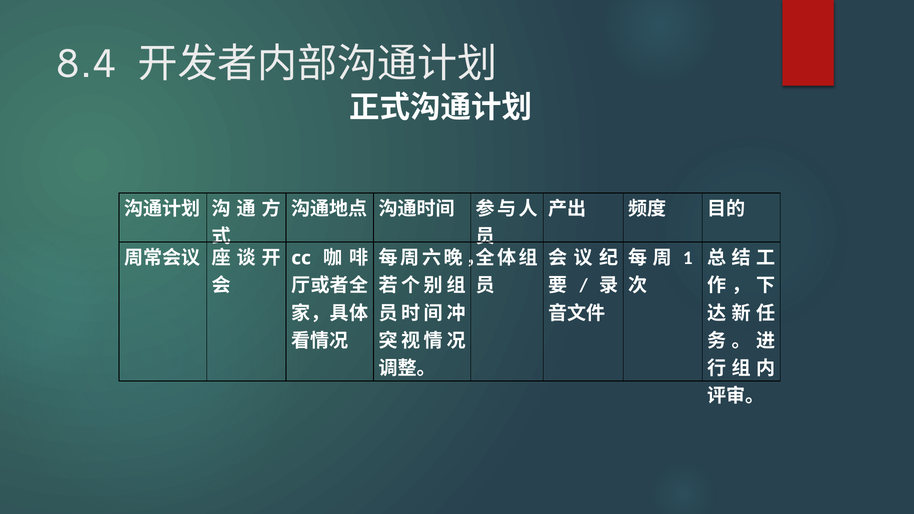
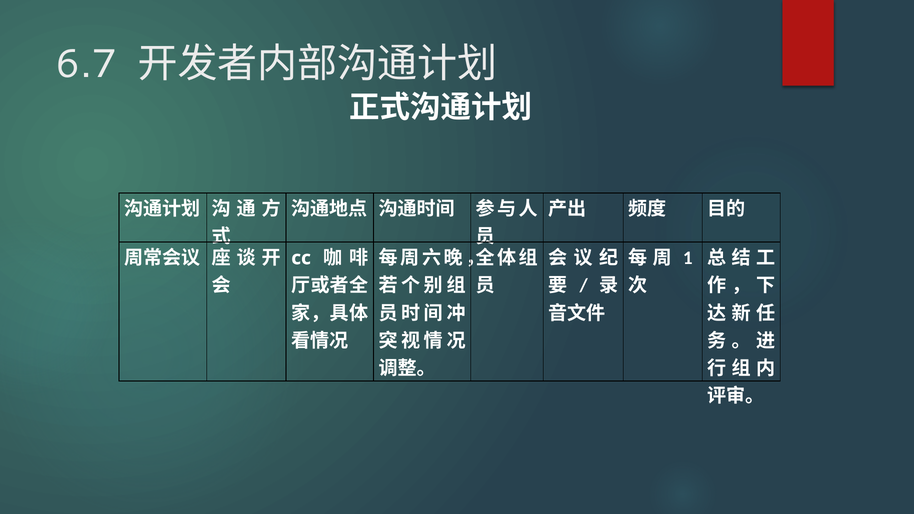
8.4: 8.4 -> 6.7 (86, 64)
